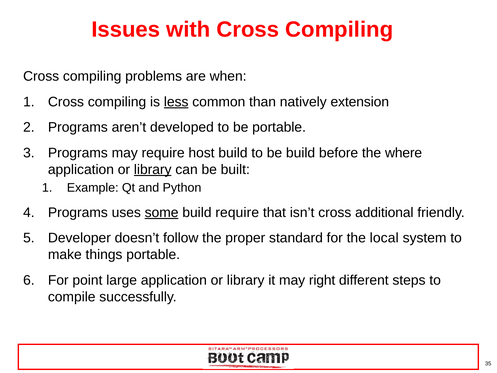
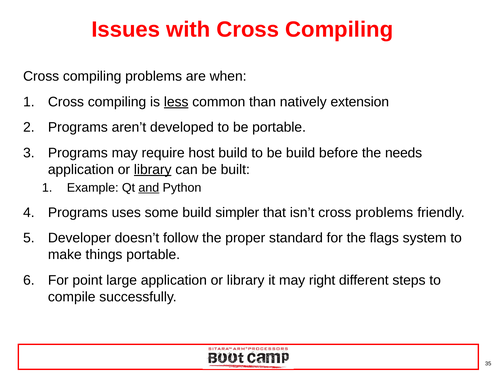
where: where -> needs (404, 153)
and underline: none -> present (149, 188)
some underline: present -> none (162, 212)
build require: require -> simpler (237, 212)
cross additional: additional -> problems (384, 212)
local: local -> flags (384, 238)
